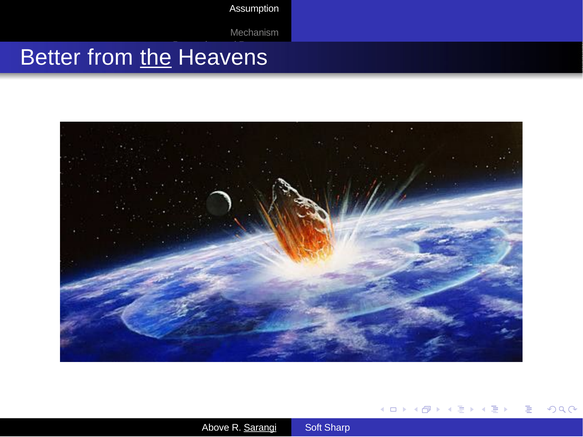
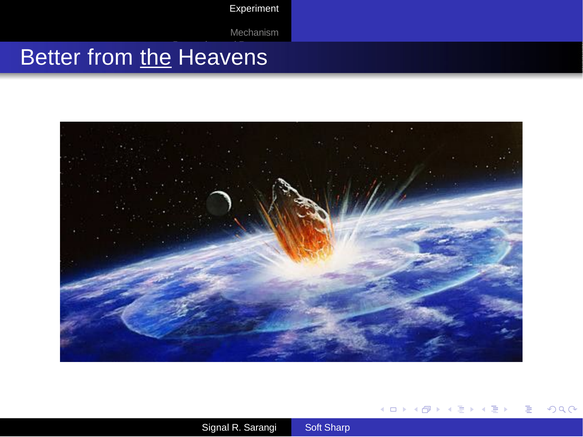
Assumption: Assumption -> Experiment (254, 9)
Above: Above -> Signal (216, 428)
Sarangi underline: present -> none (260, 428)
